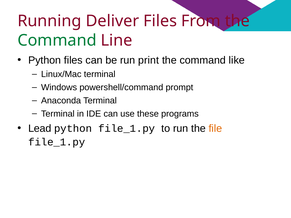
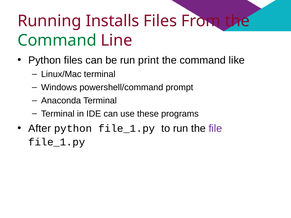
Deliver: Deliver -> Installs (112, 21)
Lead: Lead -> After (40, 129)
file colour: orange -> purple (215, 129)
